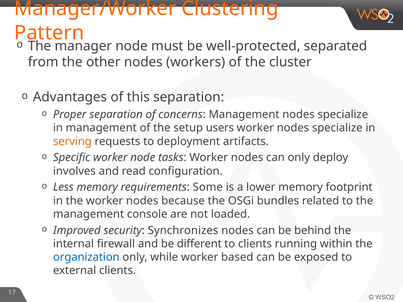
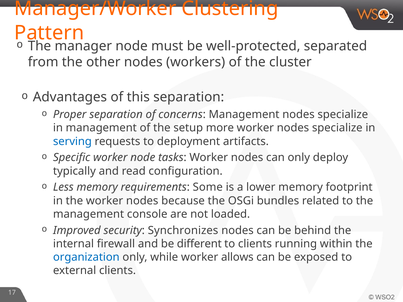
users: users -> more (220, 128)
serving colour: orange -> blue (72, 141)
involves: involves -> typically (74, 171)
based: based -> allows (237, 257)
